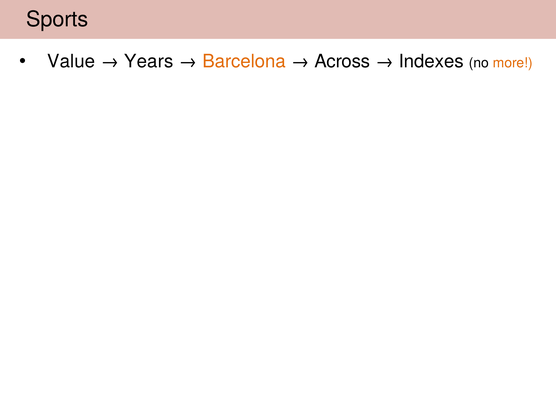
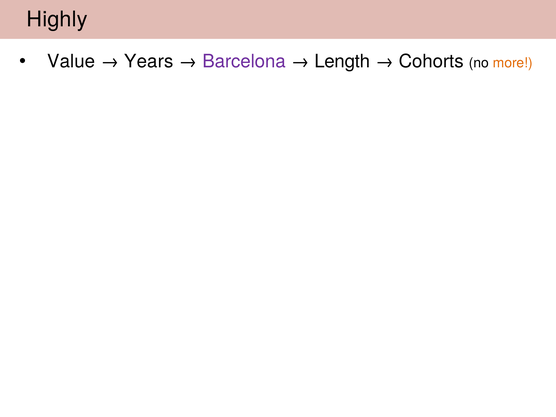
Sports: Sports -> Highly (57, 19)
Barcelona colour: orange -> purple (244, 61)
Across: Across -> Length (342, 61)
Indexes: Indexes -> Cohorts (431, 61)
